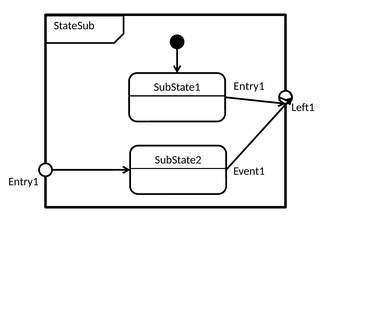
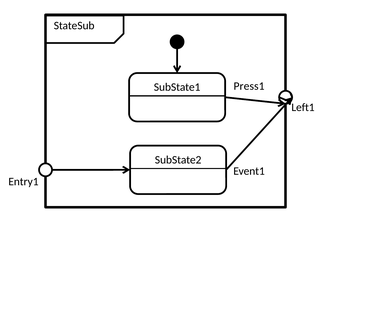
Entry1: Entry1 -> Press1 (249, 86)
